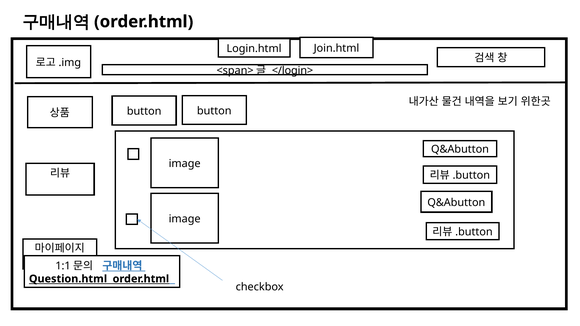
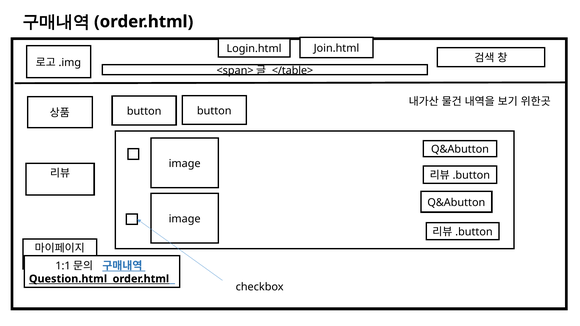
</login>: </login> -> </table> (293, 70)
